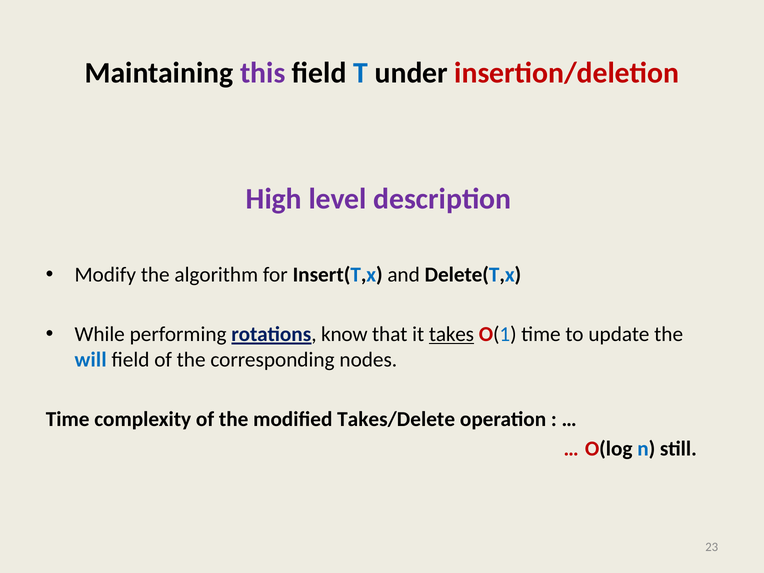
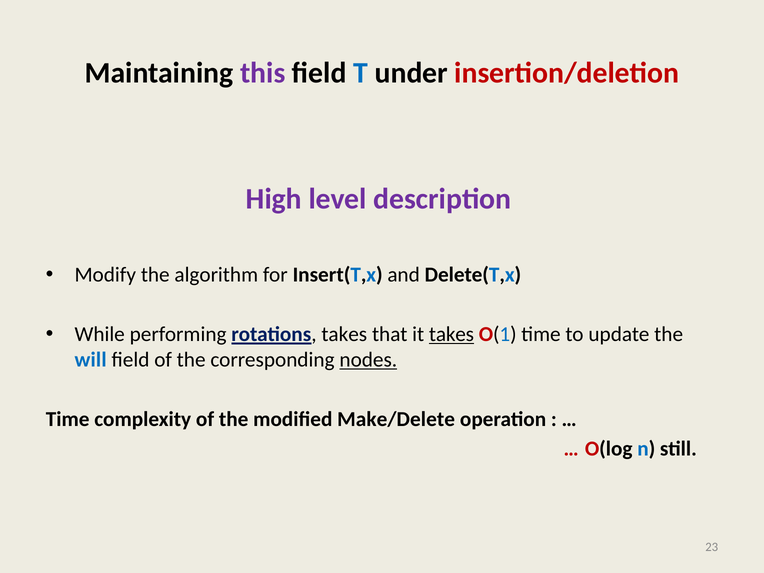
rotations know: know -> takes (344, 334)
nodes underline: none -> present (368, 360)
Takes/Delete: Takes/Delete -> Make/Delete (396, 419)
